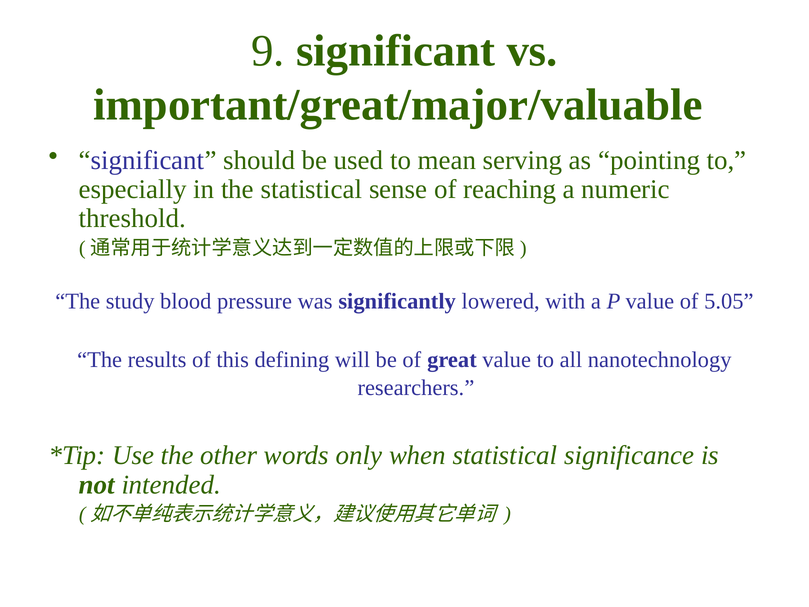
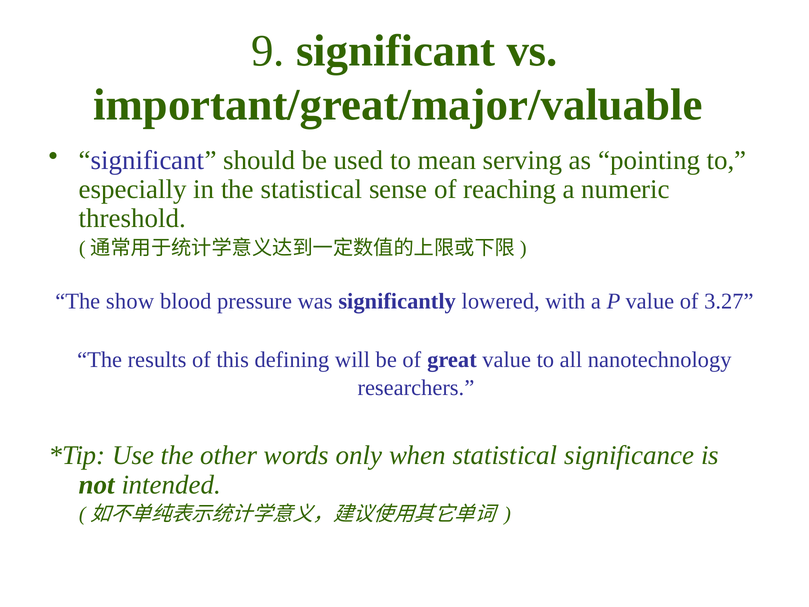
study: study -> show (130, 301)
5.05: 5.05 -> 3.27 (729, 301)
